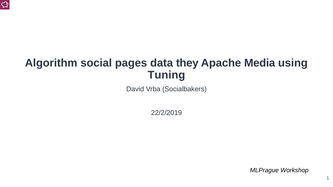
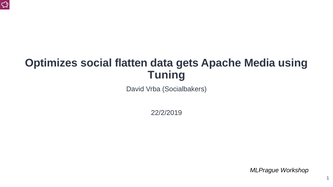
Algorithm: Algorithm -> Optimizes (51, 63)
pages: pages -> flatten (131, 63)
they: they -> gets (187, 63)
